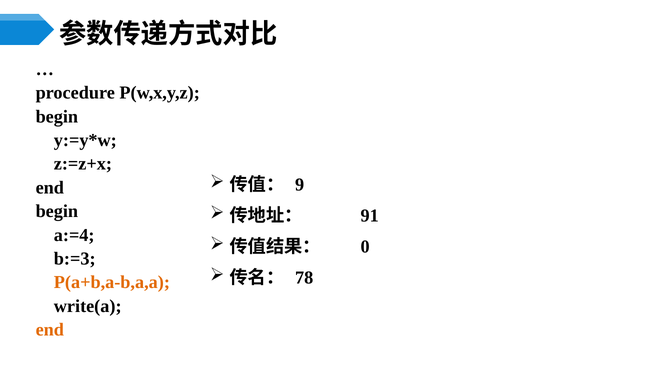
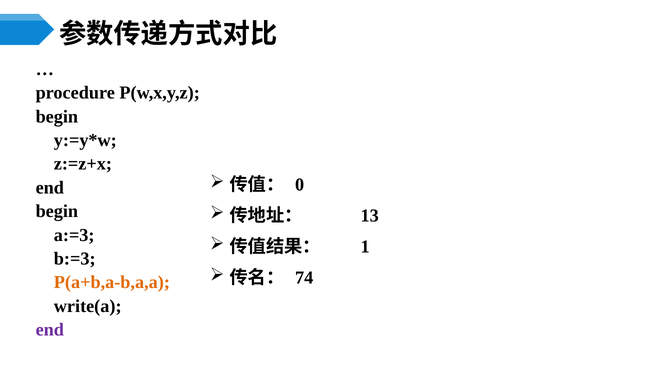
9: 9 -> 0 (300, 184)
91: 91 -> 13 (370, 215)
a:=4: a:=4 -> a:=3 (74, 235)
0: 0 -> 1 (365, 246)
78: 78 -> 74 (304, 277)
end colour: orange -> purple (50, 329)
